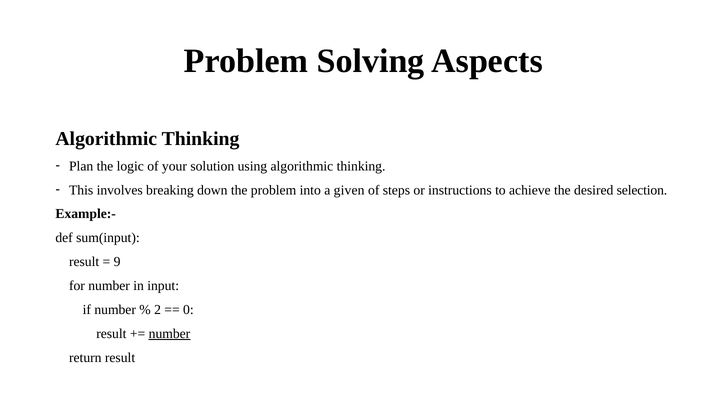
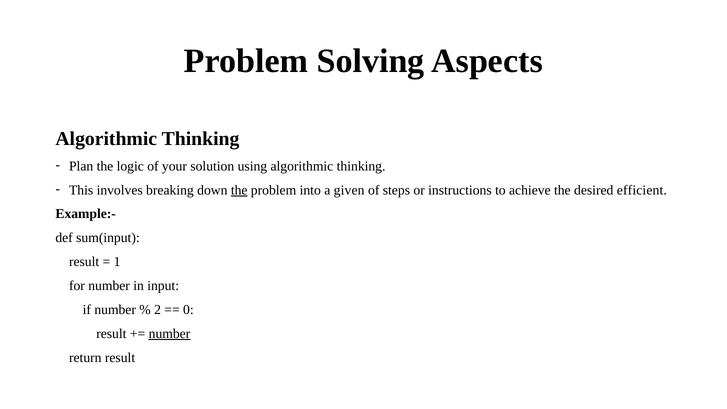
the underline: none -> present (239, 190)
selection: selection -> efficient (642, 190)
9: 9 -> 1 (117, 262)
